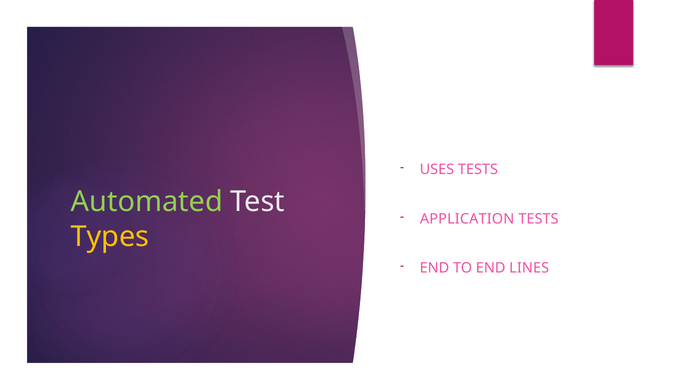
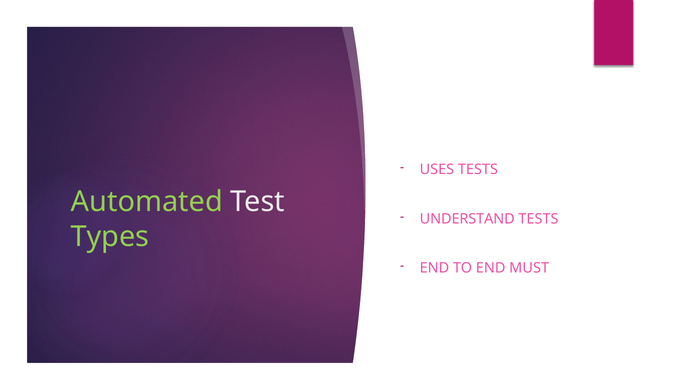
APPLICATION: APPLICATION -> UNDERSTAND (467, 219)
Types colour: yellow -> light green (110, 237)
LINES: LINES -> MUST (529, 268)
